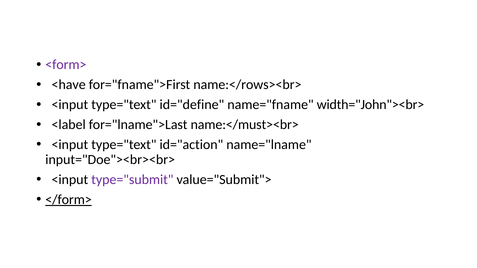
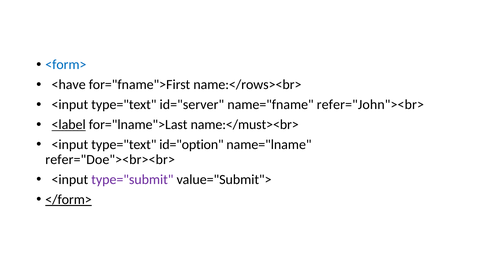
<form> colour: purple -> blue (66, 65)
id="define: id="define -> id="server (192, 105)
width="John"><br>: width="John"><br> -> refer="John"><br> (370, 105)
<label underline: none -> present (69, 125)
id="action: id="action -> id="option (191, 145)
input="Doe"><br><br>: input="Doe"><br><br> -> refer="Doe"><br><br> (110, 160)
